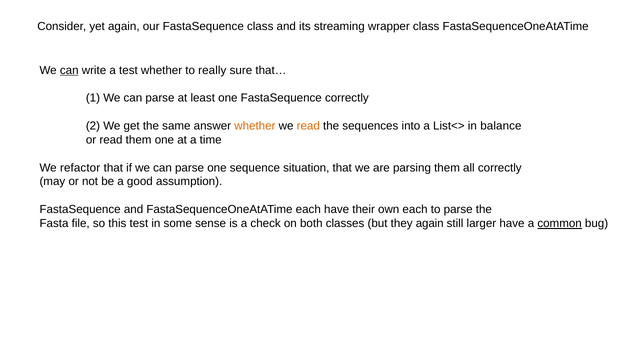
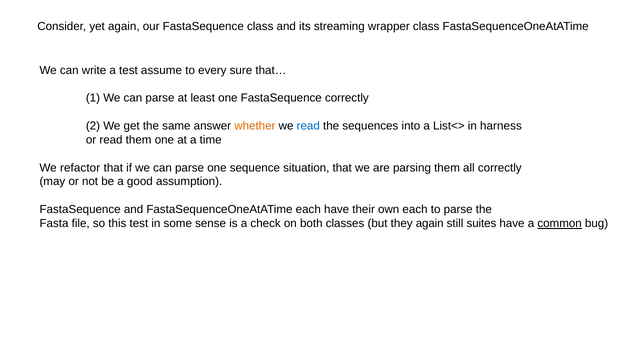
can underline: present -> none (69, 70)
test whether: whether -> assume (162, 70)
really: really -> every (212, 70)
read colour: orange -> blue (308, 126)
balance: balance -> harness (501, 126)
larger: larger -> suites (481, 223)
